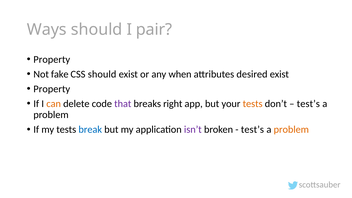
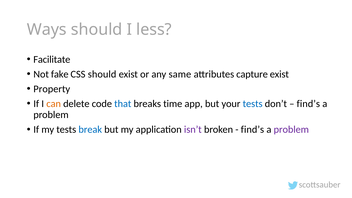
pair: pair -> less (154, 30)
Property: Property -> Facilitate (52, 59)
when: when -> same (180, 74)
desired: desired -> capture (252, 74)
that colour: purple -> blue (123, 104)
right: right -> time (173, 104)
tests colour: orange -> blue (253, 104)
test’s: test’s -> find’s (308, 104)
test’s: test’s -> find’s (252, 130)
problem colour: orange -> purple (291, 130)
